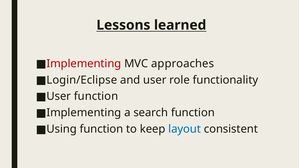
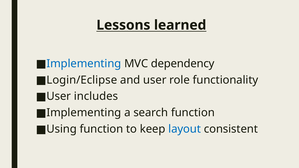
Implementing colour: red -> blue (84, 64)
approaches: approaches -> dependency (183, 64)
User function: function -> includes (96, 96)
